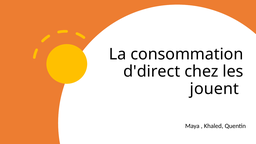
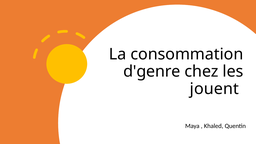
d'direct: d'direct -> d'genre (152, 72)
